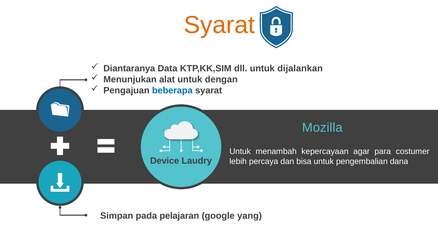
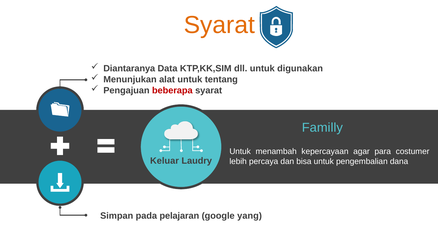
dijalankan: dijalankan -> digunakan (300, 69)
dengan: dengan -> tentang (221, 80)
beberapa colour: blue -> red (172, 91)
Mozilla: Mozilla -> Familly (322, 128)
Device: Device -> Keluar (165, 161)
